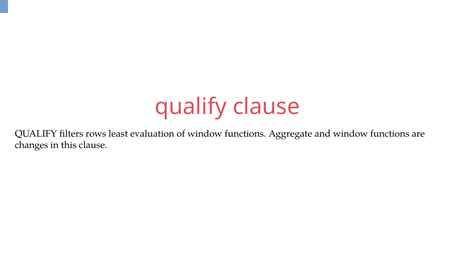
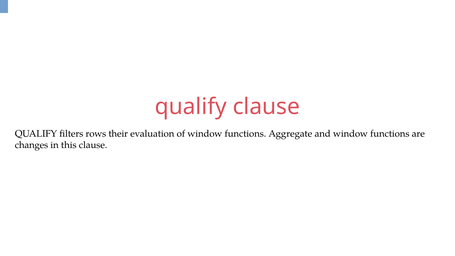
least: least -> their (118, 134)
